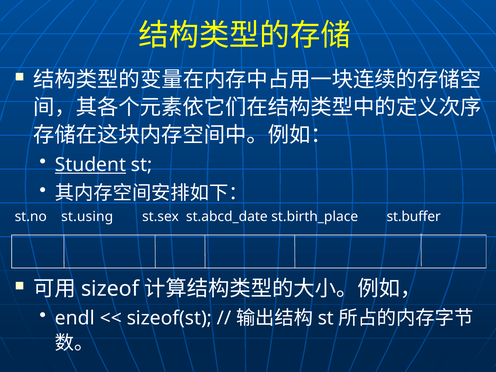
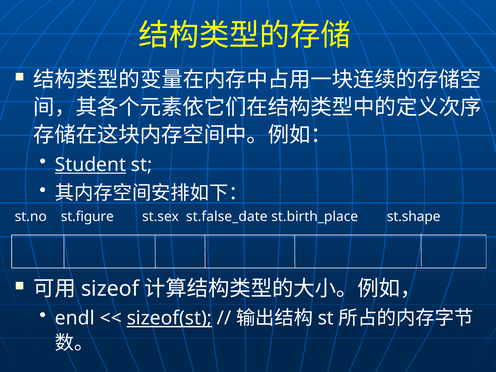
st.using: st.using -> st.figure (87, 217)
st.abcd_date: st.abcd_date -> st.false_date (227, 217)
st.buffer: st.buffer -> st.shape (414, 217)
sizeof(st underline: none -> present (169, 318)
